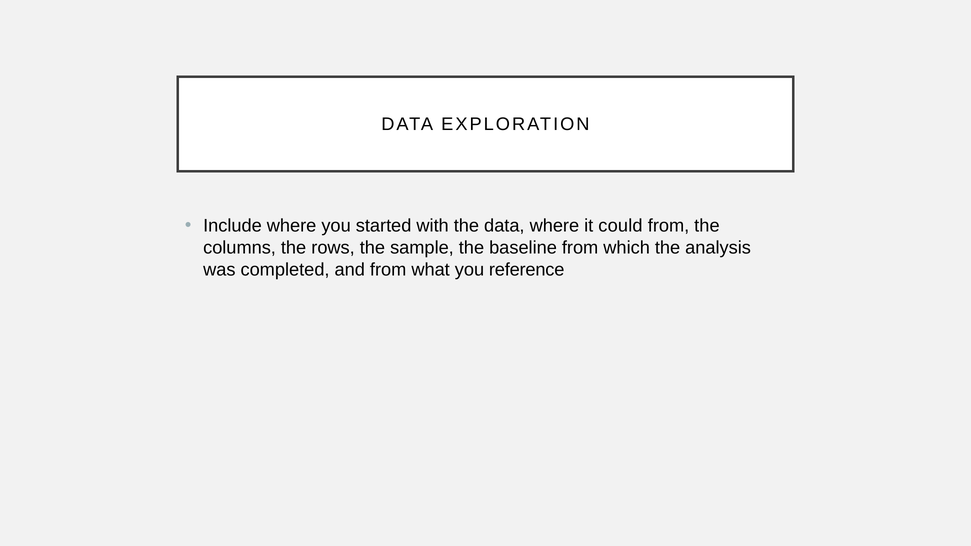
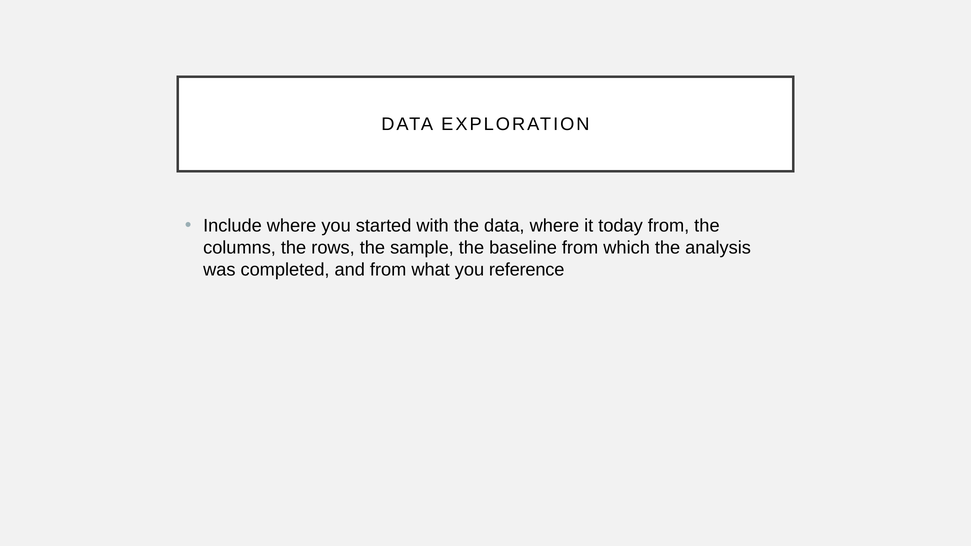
could: could -> today (621, 226)
